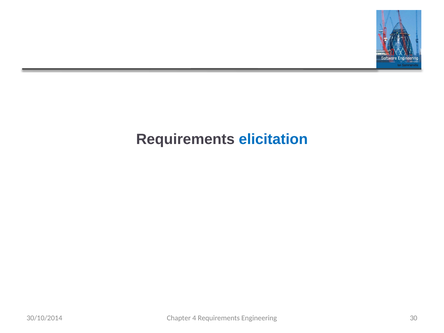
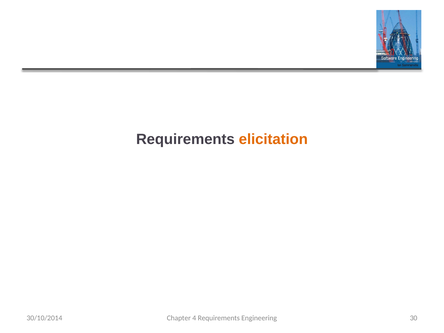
elicitation colour: blue -> orange (273, 139)
